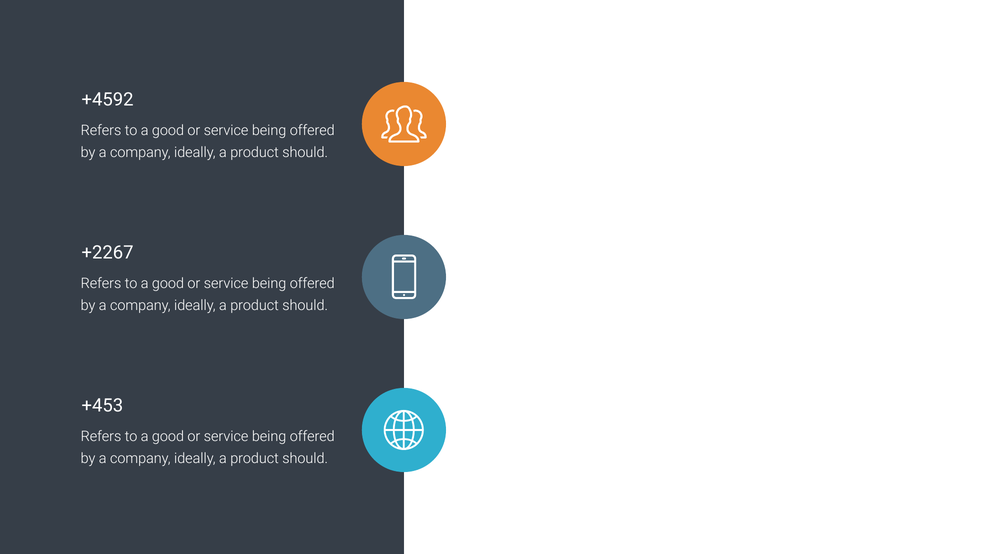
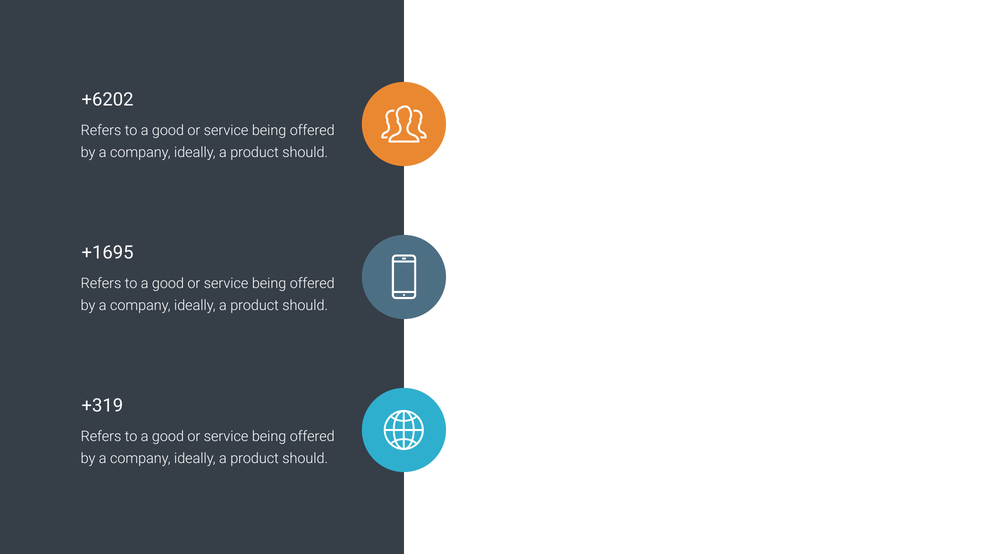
+4592: +4592 -> +6202 (108, 100)
+2267: +2267 -> +1695 (108, 253)
+453: +453 -> +319 (102, 406)
